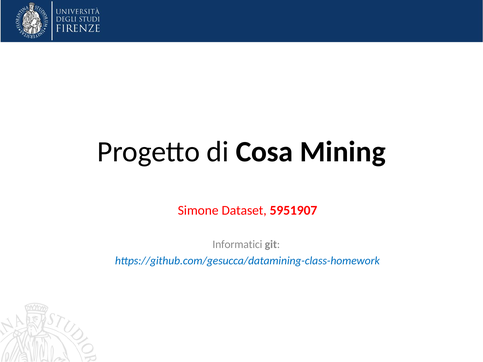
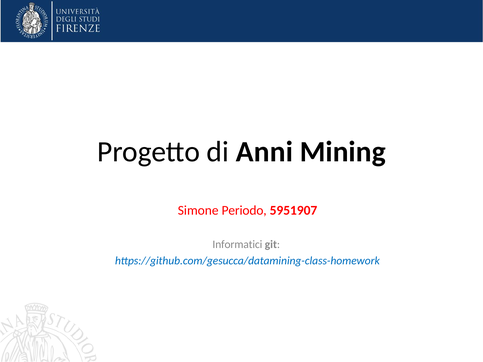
Cosa: Cosa -> Anni (264, 152)
Dataset: Dataset -> Periodo (244, 211)
